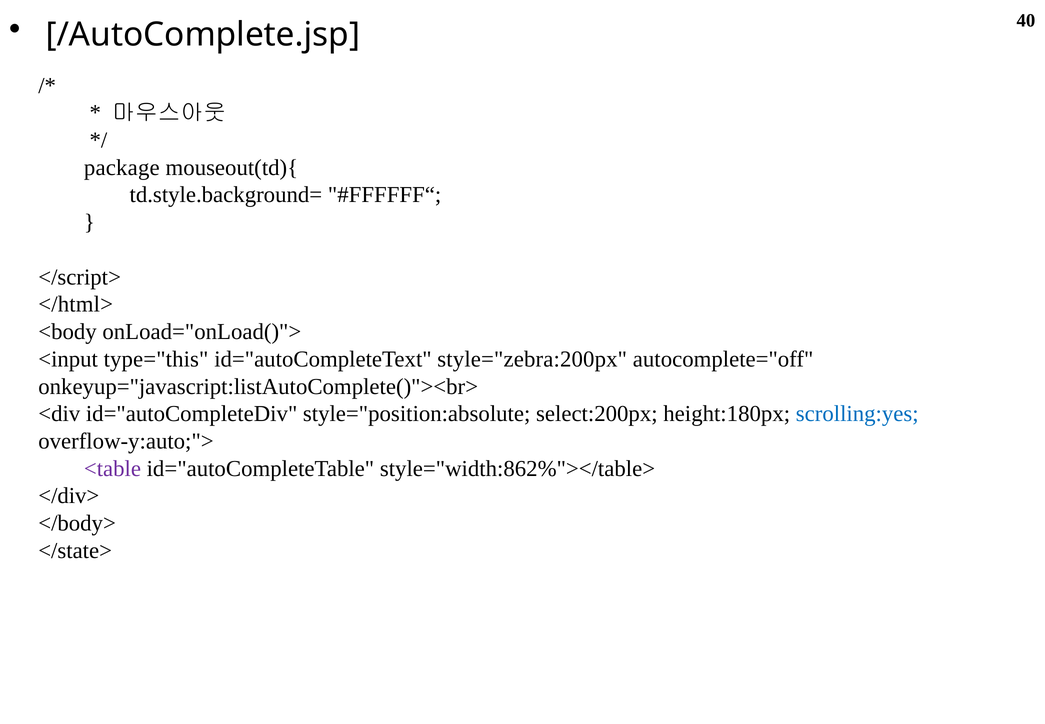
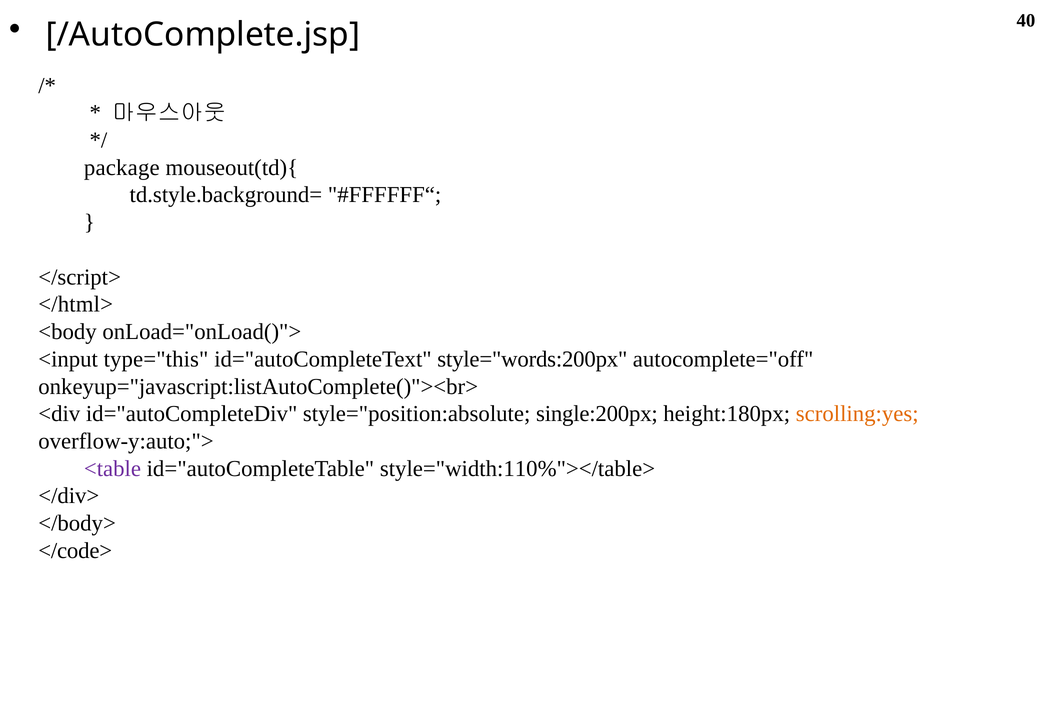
style="zebra:200px: style="zebra:200px -> style="words:200px (532, 359)
select:200px: select:200px -> single:200px (597, 414)
scrolling:yes colour: blue -> orange (857, 414)
style="width:862%"></table>: style="width:862%"></table> -> style="width:110%"></table> (518, 468)
</state>: </state> -> </code> (75, 550)
